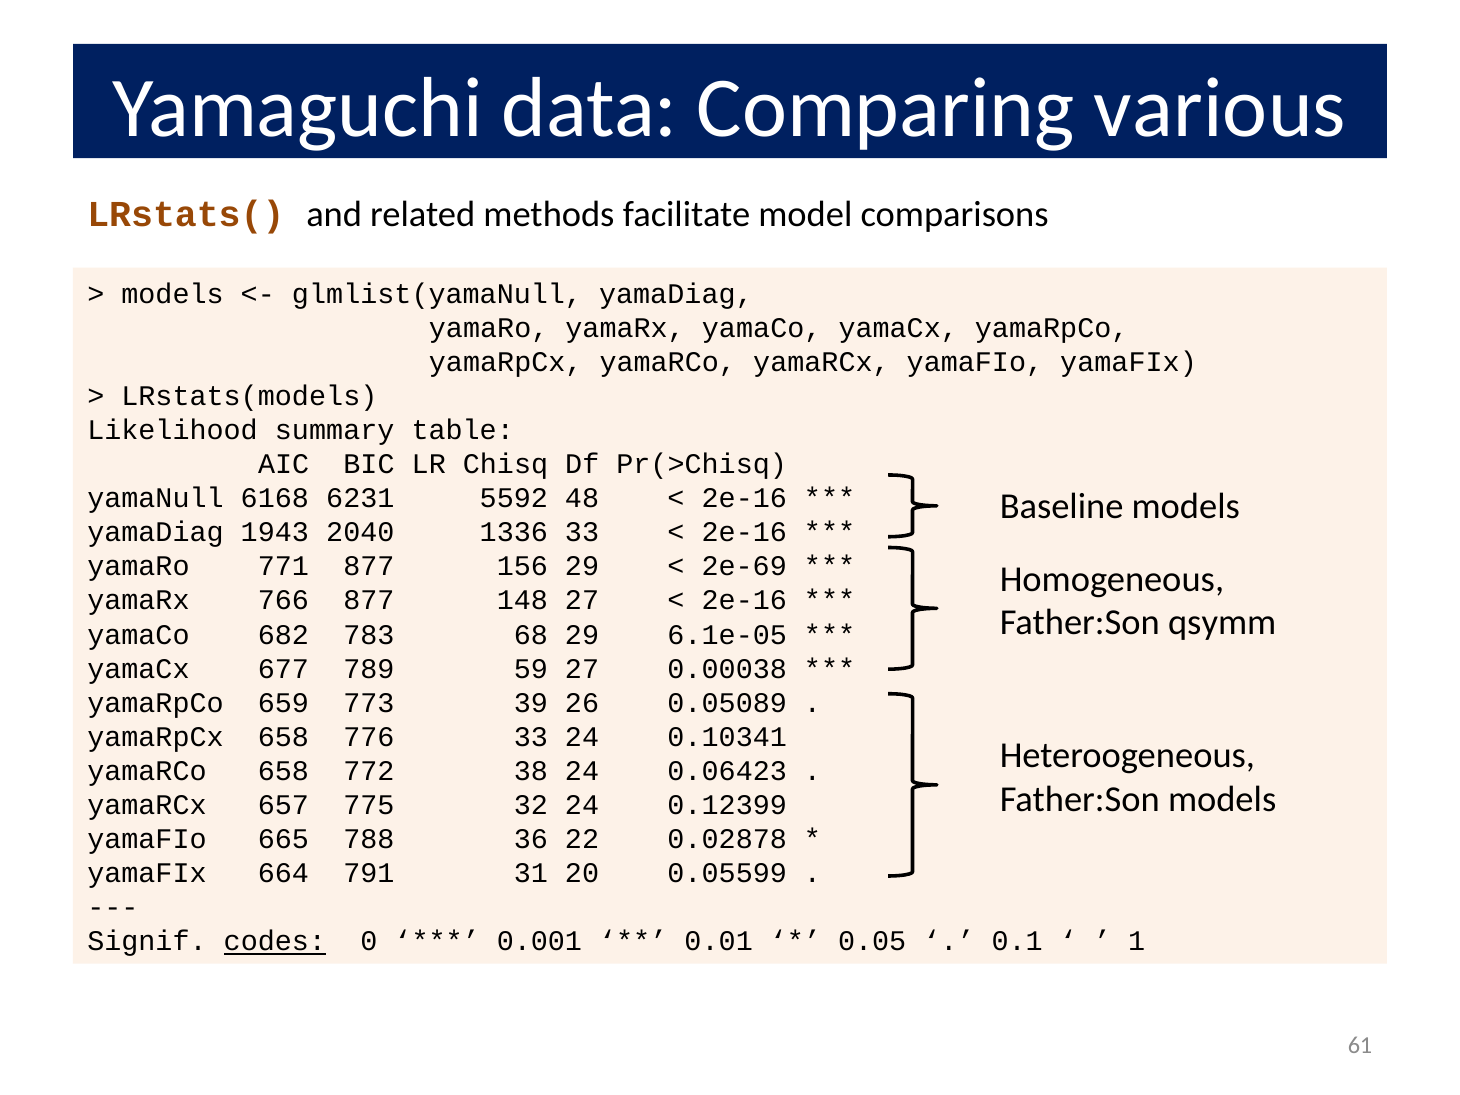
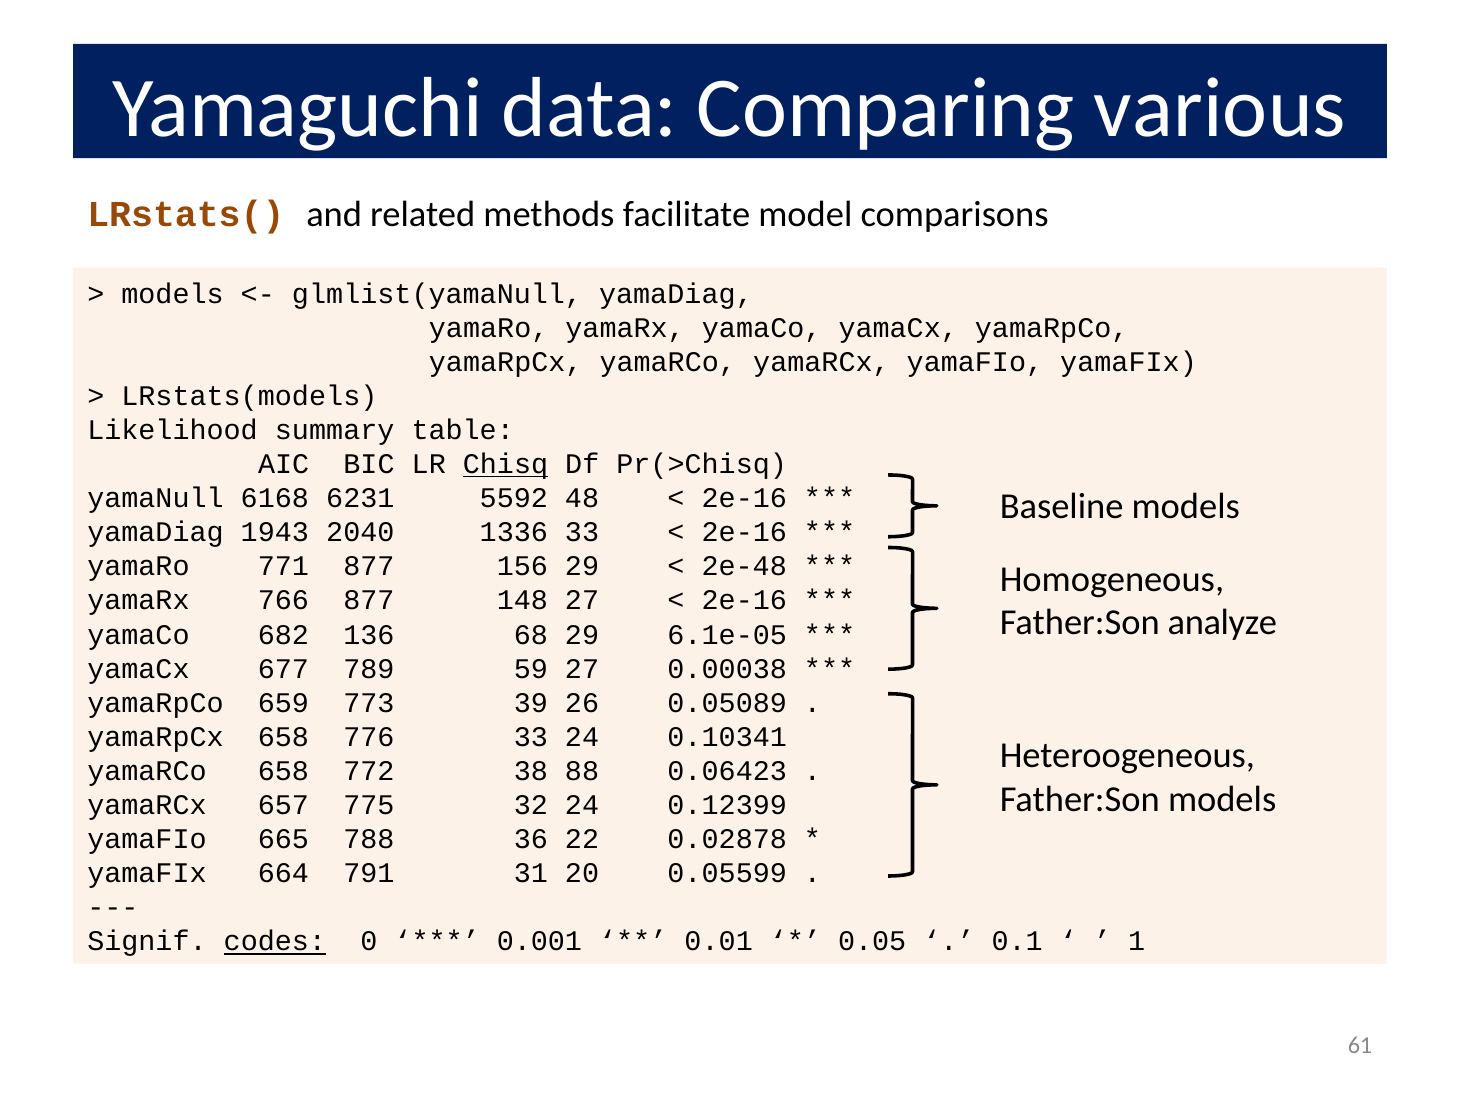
Chisq underline: none -> present (505, 464)
2e-69: 2e-69 -> 2e-48 (744, 567)
qsymm: qsymm -> analyze (1222, 623)
783: 783 -> 136 (369, 635)
38 24: 24 -> 88 (582, 771)
